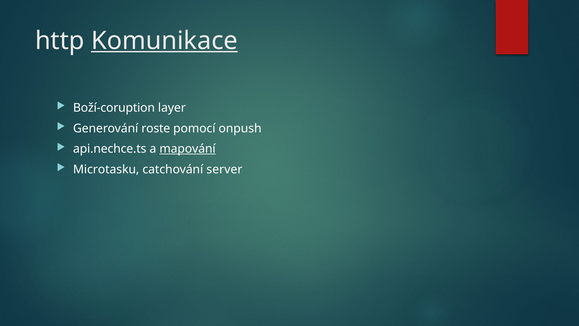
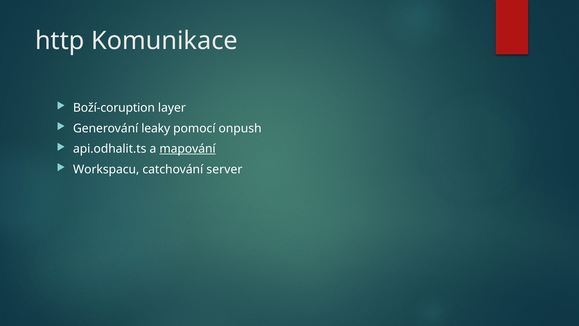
Komunikace underline: present -> none (164, 41)
roste: roste -> leaky (156, 128)
api.nechce.ts: api.nechce.ts -> api.odhalit.ts (110, 149)
Microtasku: Microtasku -> Workspacu (106, 169)
